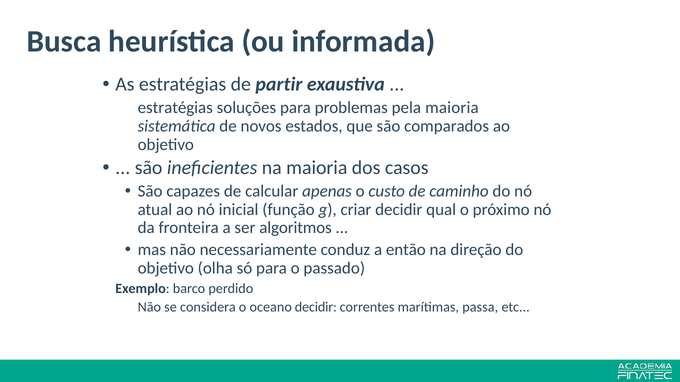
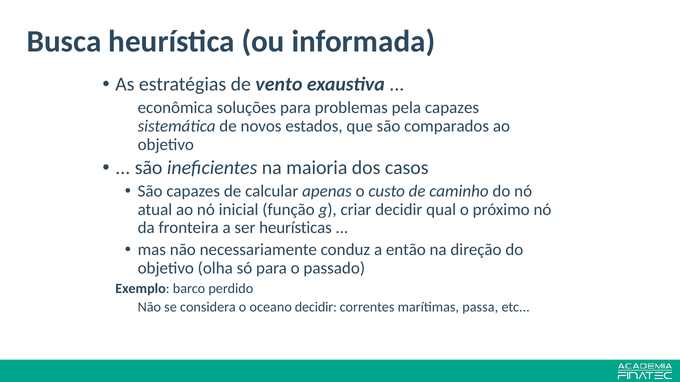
partir: partir -> vento (279, 84)
estratégias: estratégias -> econômica (175, 108)
pela maioria: maioria -> capazes (452, 108)
algoritmos: algoritmos -> heurísticas (296, 228)
